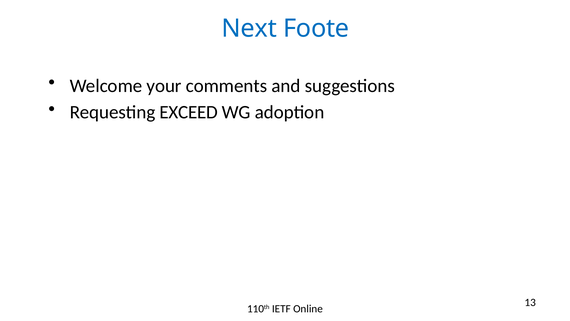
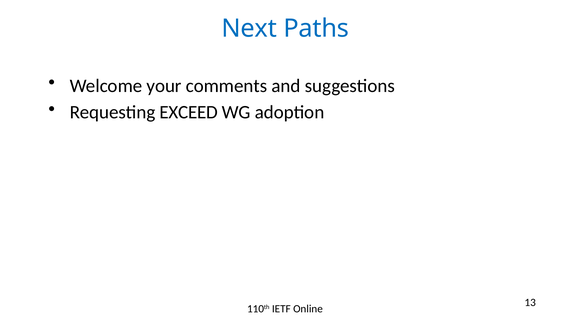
Foote: Foote -> Paths (316, 28)
